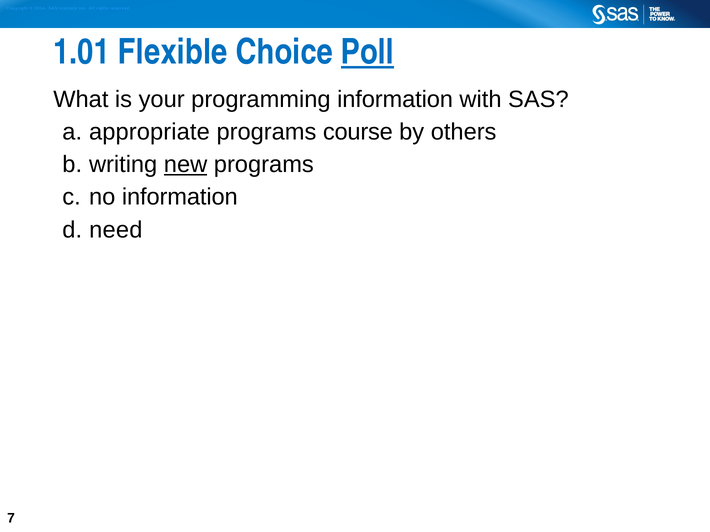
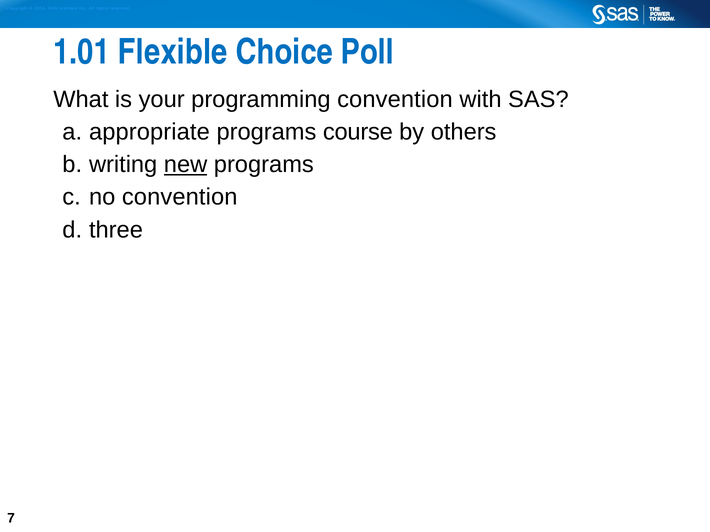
Poll underline: present -> none (367, 52)
programming information: information -> convention (395, 99)
no information: information -> convention (180, 197)
need: need -> three (116, 230)
